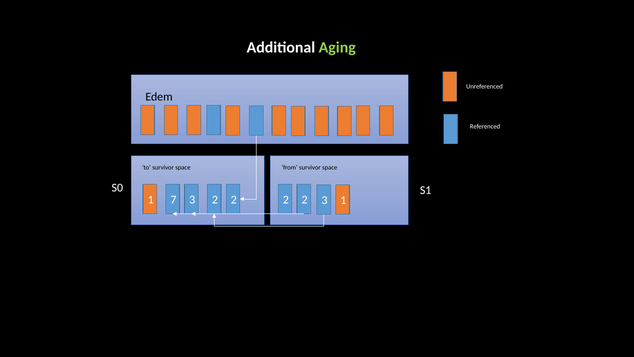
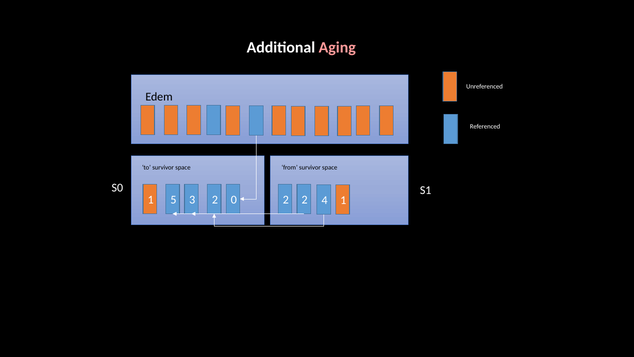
Aging colour: light green -> pink (337, 47)
7: 7 -> 5 (173, 200)
3 2 2: 2 -> 0 (234, 200)
2 3: 3 -> 4 (325, 200)
